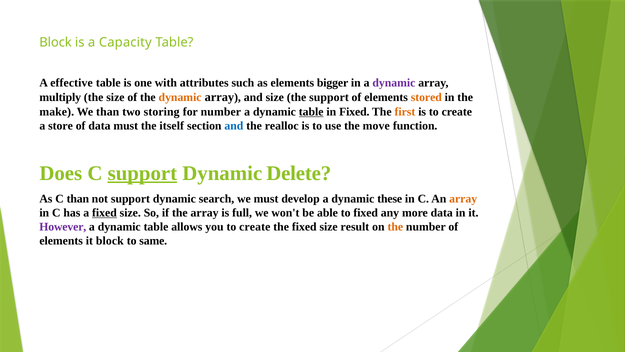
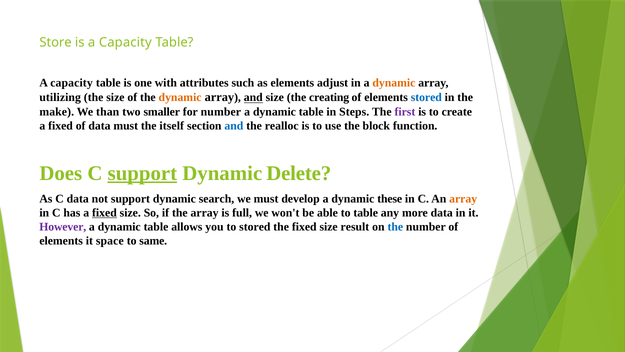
Block: Block -> Store (56, 42)
effective: effective -> capacity (72, 83)
bigger: bigger -> adjust (333, 83)
dynamic colour: purple -> orange (394, 83)
multiply: multiply -> utilizing (60, 98)
and underline: none -> present (253, 98)
the support: support -> creating (329, 98)
stored colour: orange -> blue (426, 98)
storing: storing -> smaller (162, 112)
table underline: present -> none (311, 112)
in Fixed: Fixed -> Steps (354, 112)
first colour: orange -> purple (405, 112)
store: store -> fixed (60, 126)
move: move -> block (376, 126)
C than: than -> data (78, 198)
to fixed: fixed -> table (366, 213)
you to create: create -> stored (255, 227)
the colour: orange -> blue (395, 227)
it block: block -> space (110, 241)
